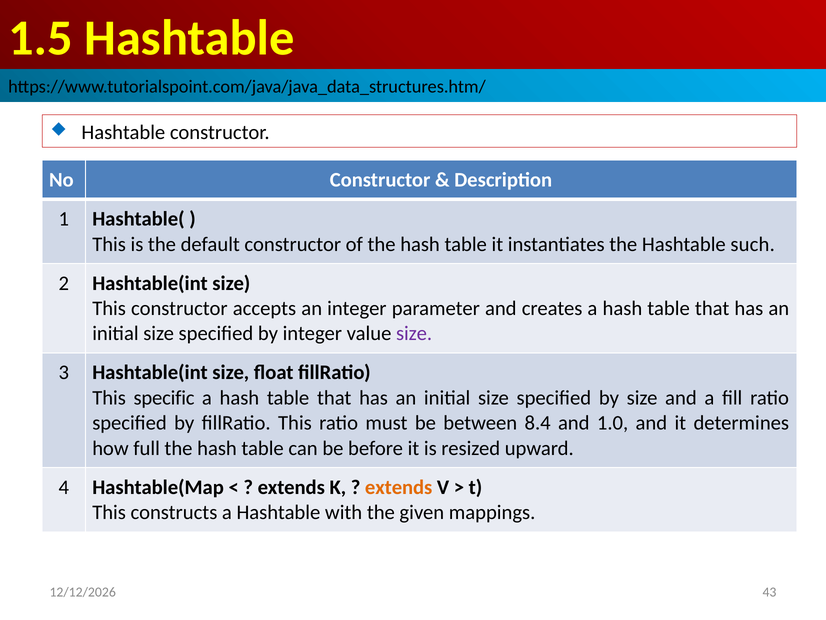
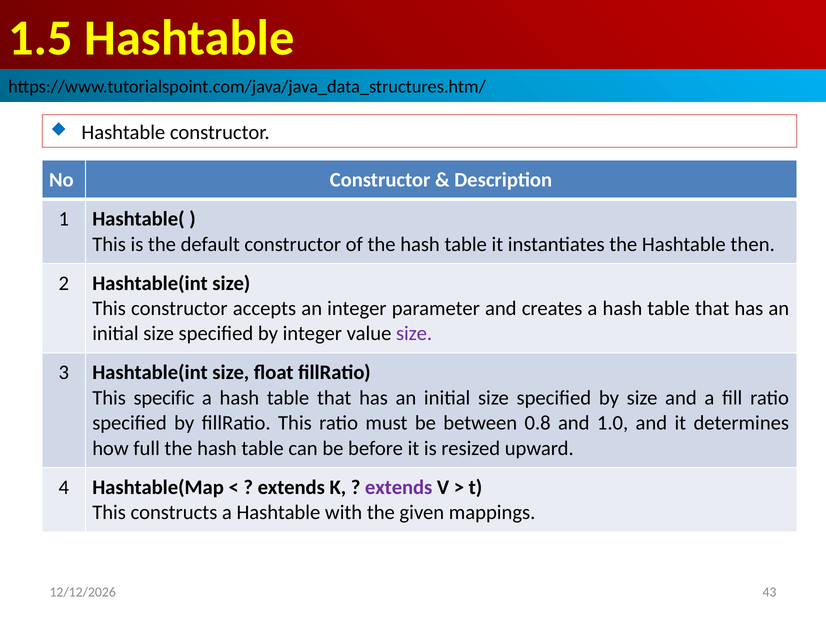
such: such -> then (753, 244)
8.4: 8.4 -> 0.8 (538, 423)
extends colour: orange -> purple (399, 487)
